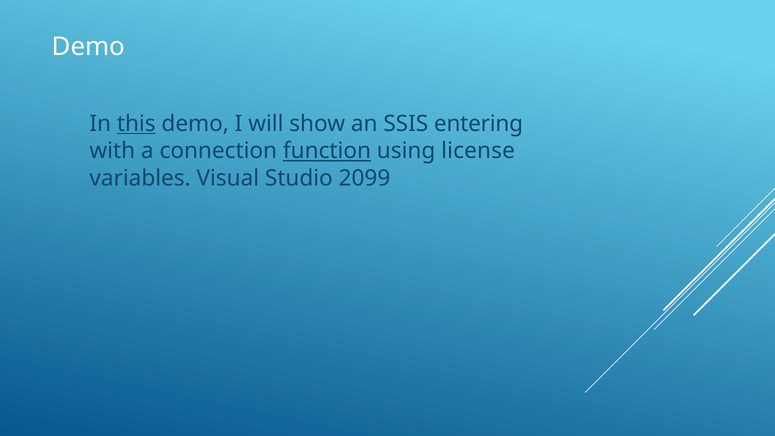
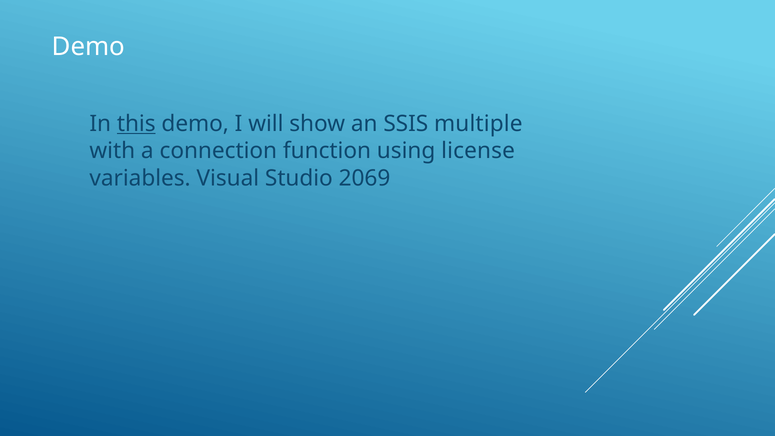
entering: entering -> multiple (478, 124)
function underline: present -> none (327, 151)
2099: 2099 -> 2069 (364, 178)
